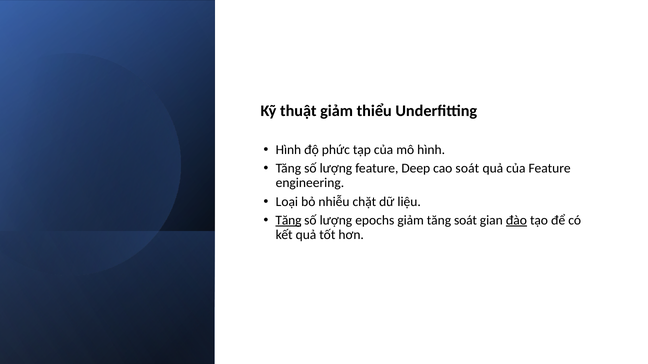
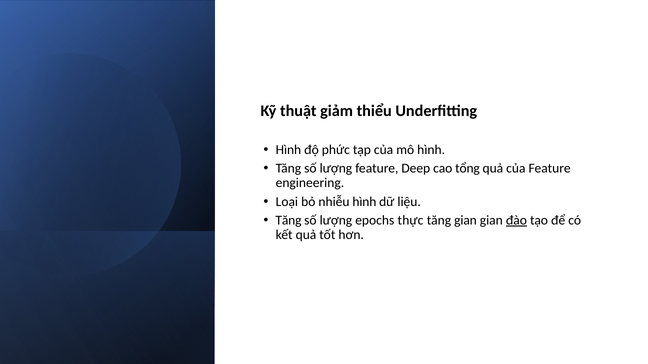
cao soát: soát -> tổng (467, 169)
nhiễu chặt: chặt -> hình (364, 202)
Tăng underline: present -> none (289, 221)
epochs giảm: giảm -> thực (411, 221)
tăng soát: soát -> gian (466, 221)
